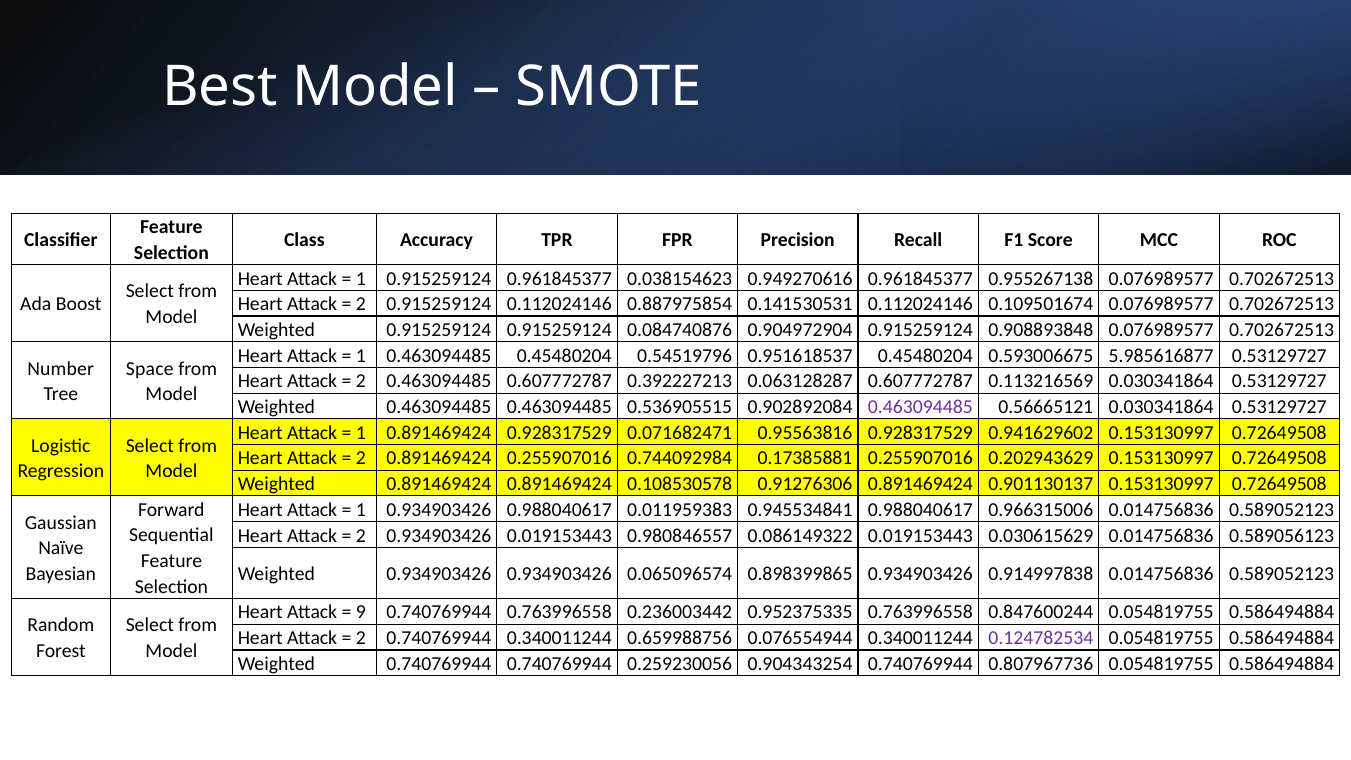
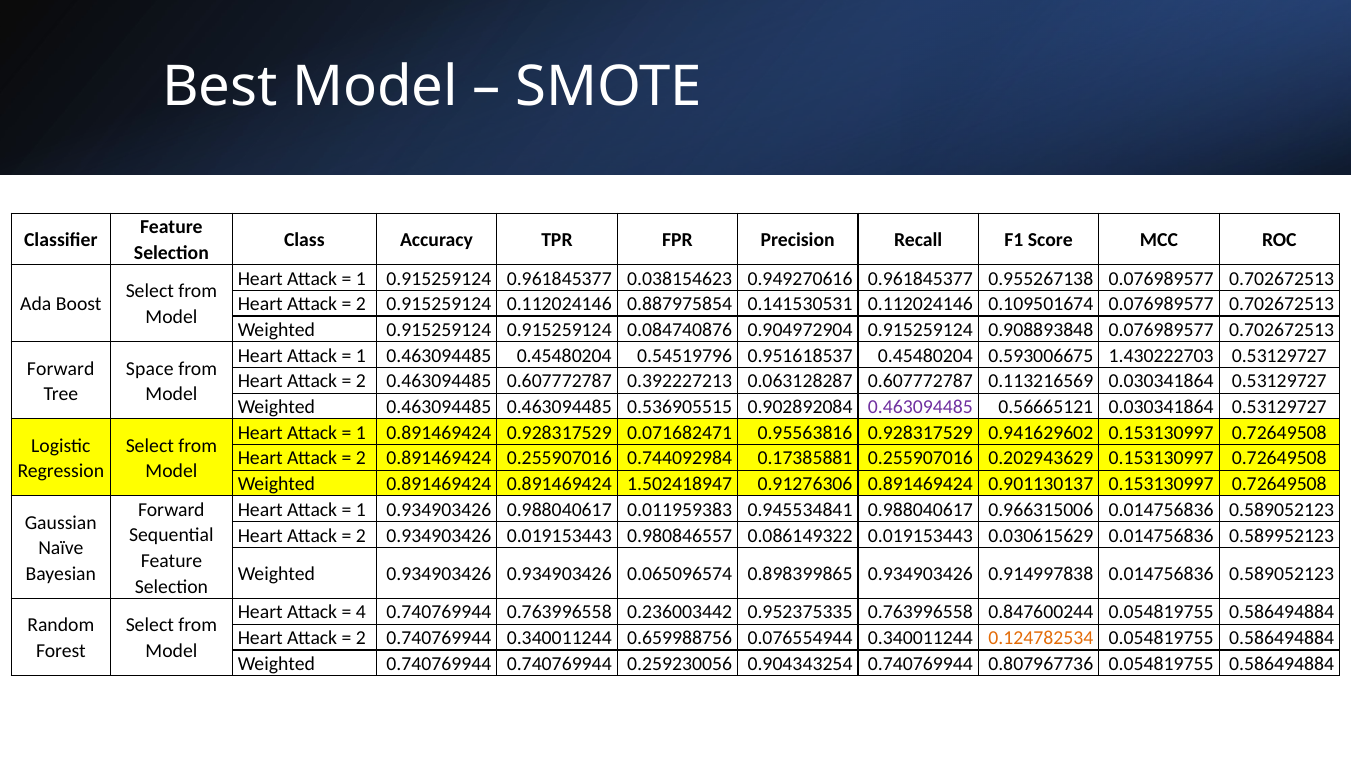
5.985616877: 5.985616877 -> 1.430222703 (1161, 356)
Number: Number -> Forward (61, 369)
0.108530578: 0.108530578 -> 1.502418947 (680, 484)
0.589056123: 0.589056123 -> 0.589952123 (1282, 535)
9: 9 -> 4 (361, 612)
0.124782534 colour: purple -> orange (1041, 638)
